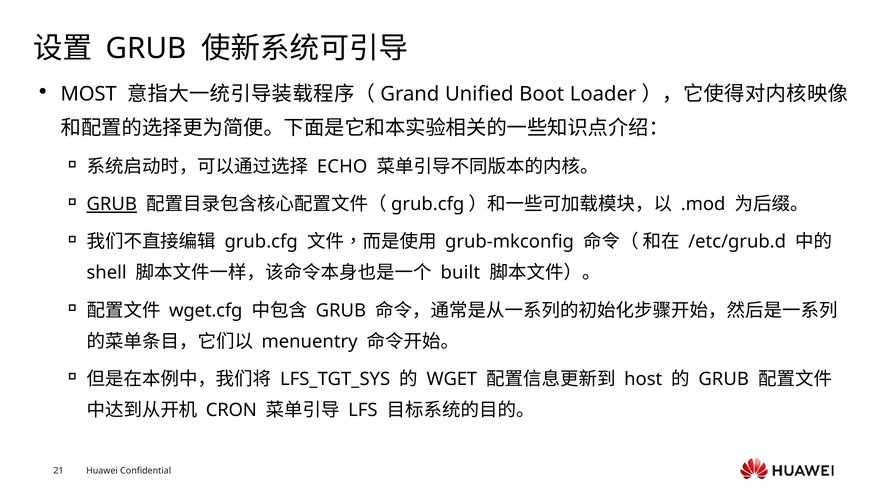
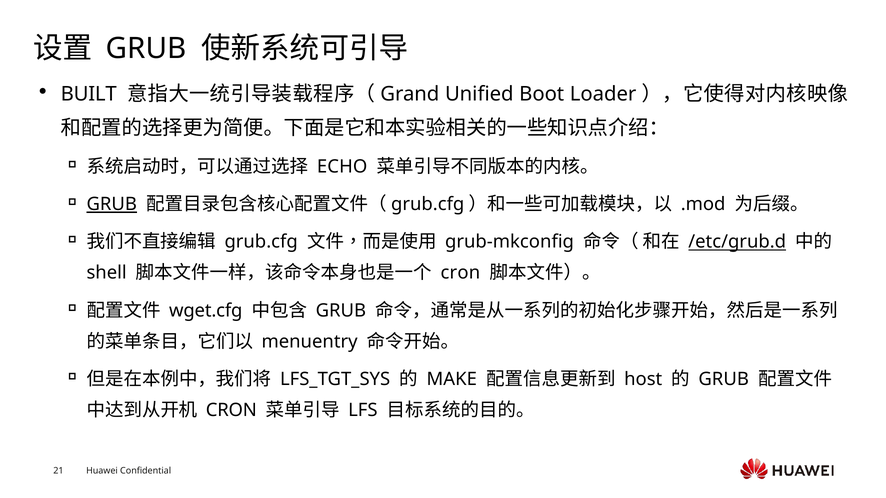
MOST: MOST -> BUILT (89, 94)
/etc/grub.d underline: none -> present (737, 242)
built: built -> cron (460, 273)
WGET: WGET -> MAKE (452, 379)
